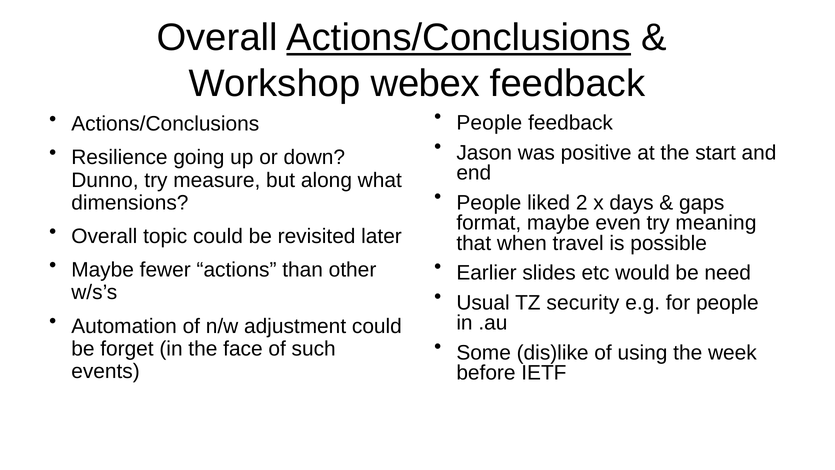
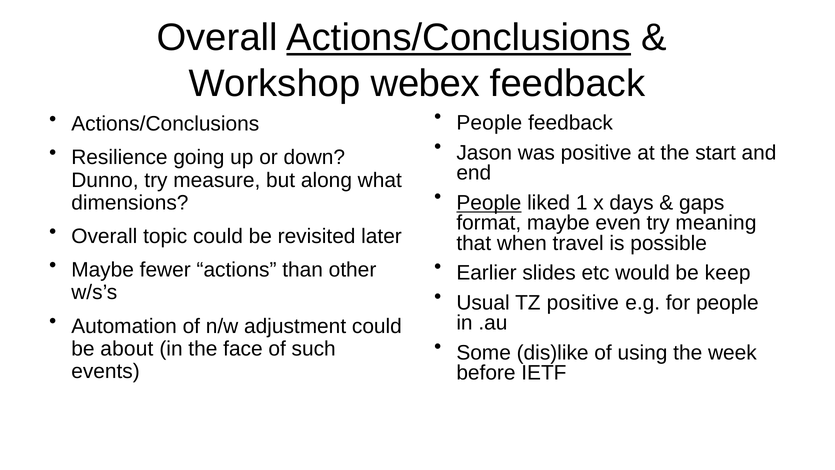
People underline: none -> present (489, 203)
2: 2 -> 1 (582, 203)
need: need -> keep (728, 273)
TZ security: security -> positive (583, 303)
forget: forget -> about (127, 349)
